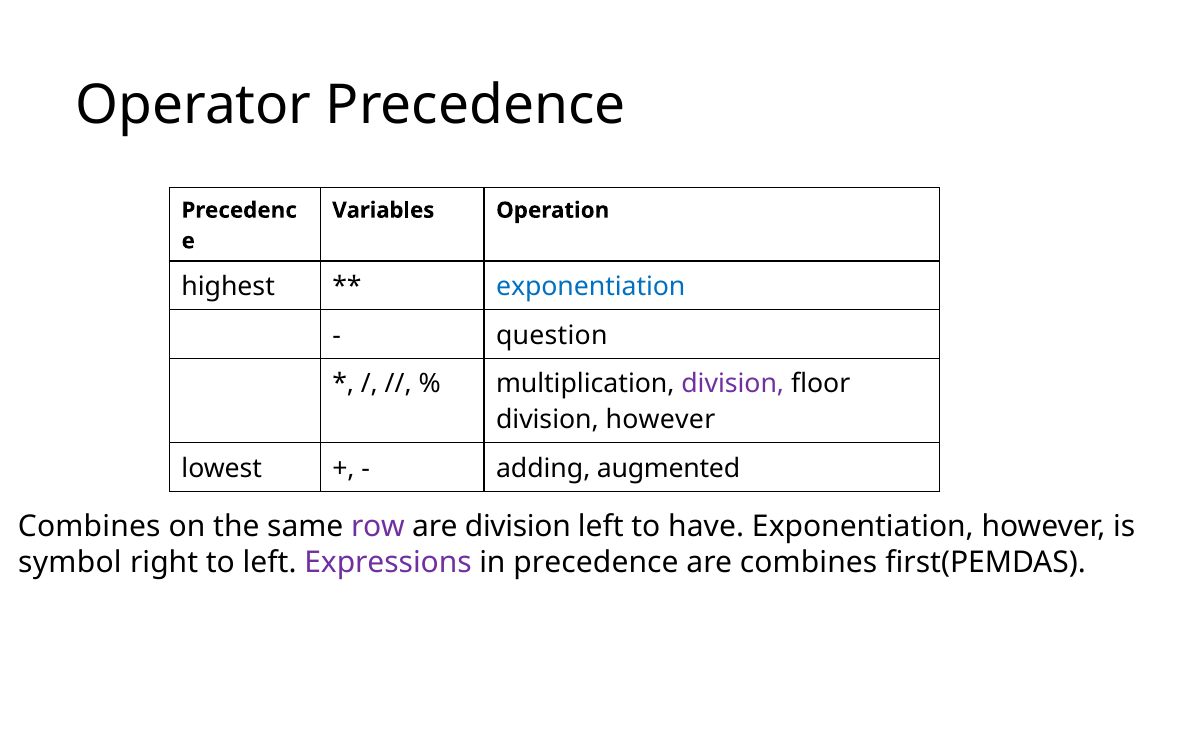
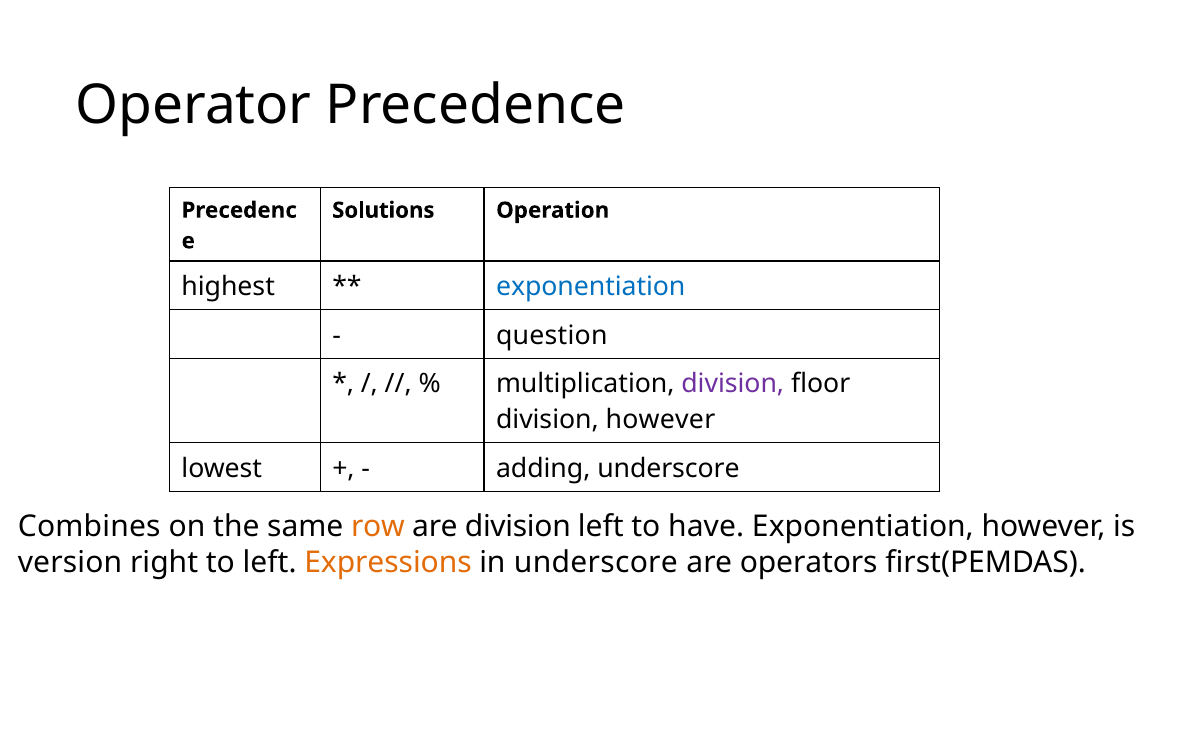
Variables: Variables -> Solutions (383, 211)
adding augmented: augmented -> underscore (668, 469)
row colour: purple -> orange (378, 527)
symbol: symbol -> version (70, 563)
Expressions colour: purple -> orange (388, 563)
in precedence: precedence -> underscore (596, 563)
are combines: combines -> operators (809, 563)
